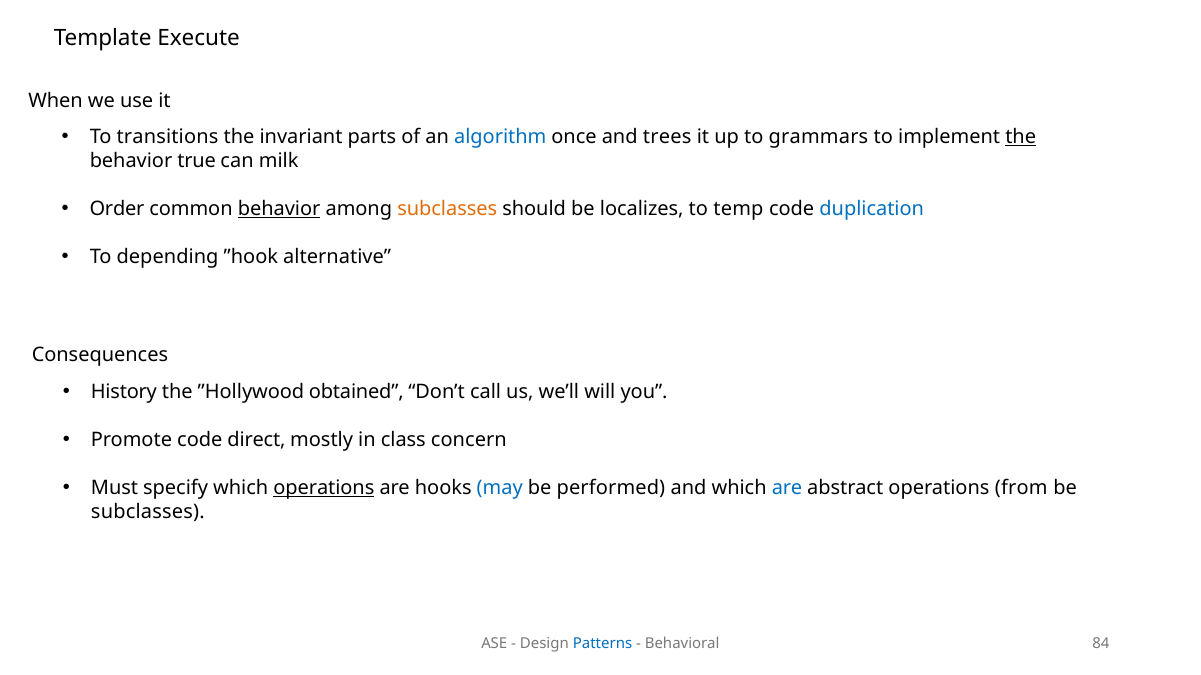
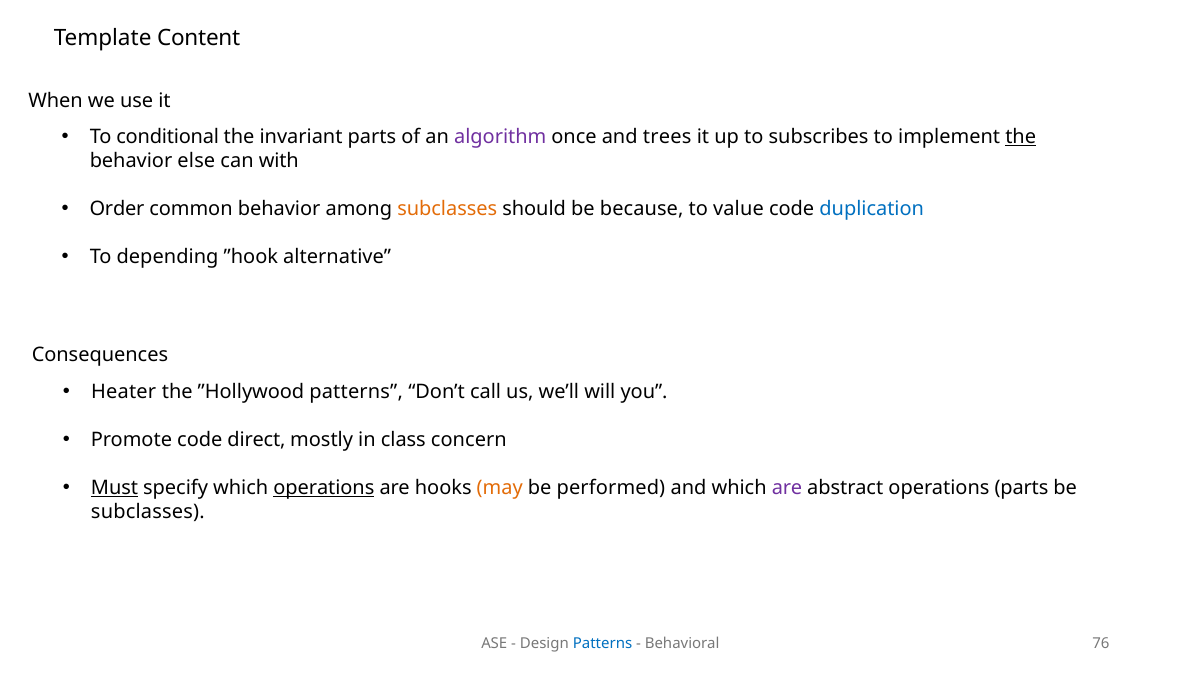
Execute: Execute -> Content (199, 39)
transitions: transitions -> conditional (168, 137)
algorithm colour: blue -> purple (500, 137)
grammars: grammars -> subscribes (819, 137)
true: true -> else (196, 161)
milk: milk -> with (279, 161)
behavior underline: present -> none (279, 209)
localizes: localizes -> because (642, 209)
temp: temp -> value (738, 209)
History: History -> Heater (124, 392)
”Hollywood obtained: obtained -> patterns (356, 392)
Must underline: none -> present (115, 488)
may colour: blue -> orange (500, 488)
are colour: blue -> purple (787, 488)
operations from: from -> parts (1021, 488)
84: 84 -> 76 (1101, 644)
